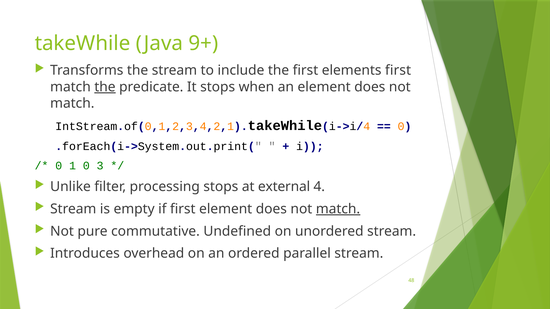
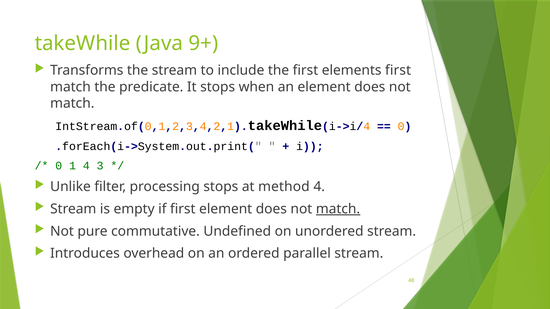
the underline: present -> none (105, 87)
1 0: 0 -> 4 (86, 166)
external: external -> method (284, 187)
